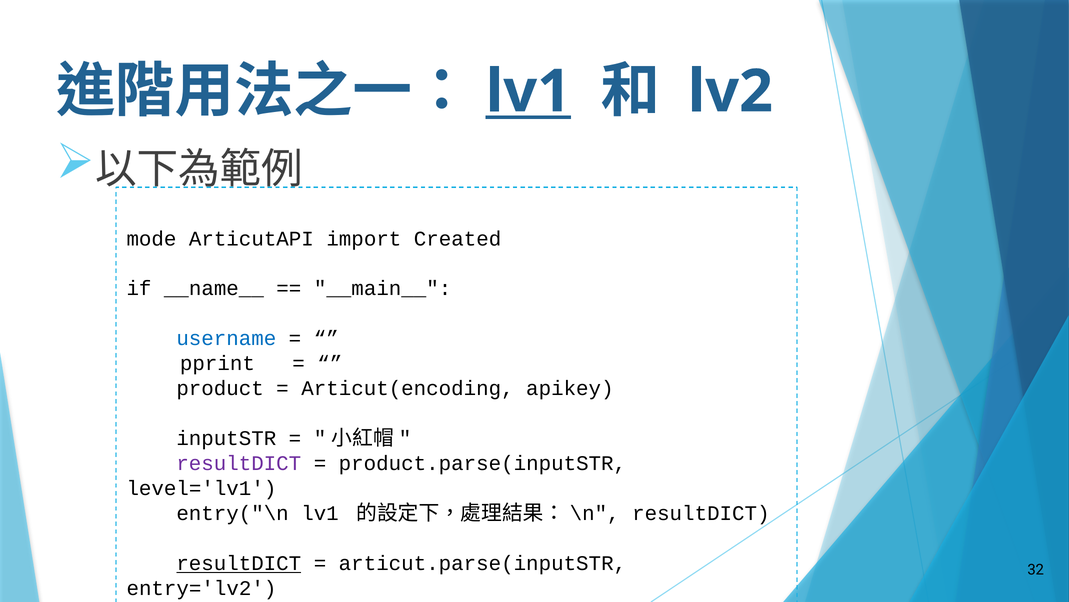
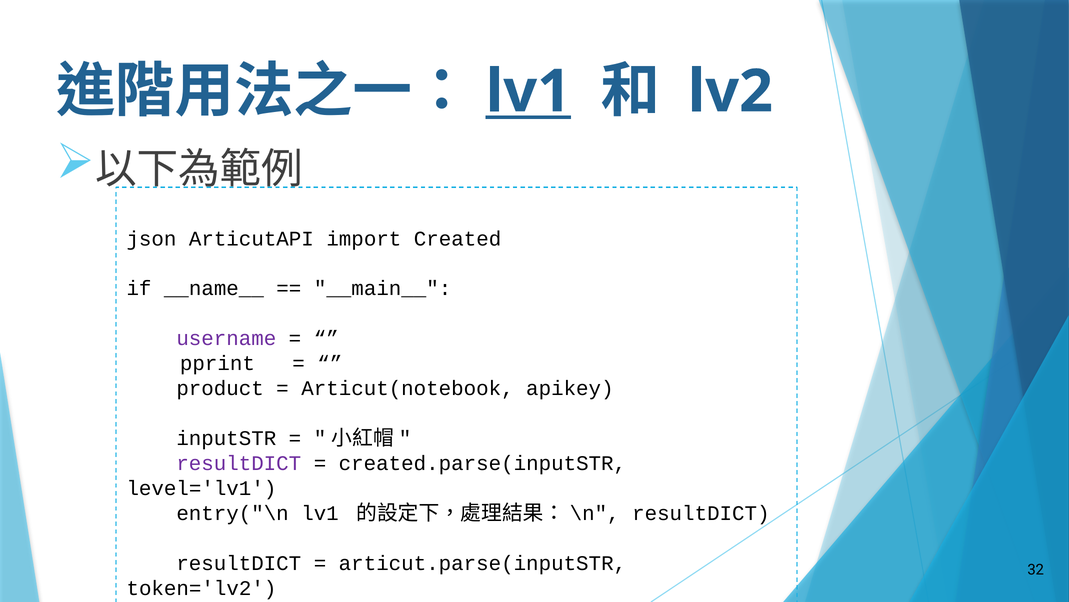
mode: mode -> json (151, 238)
username colour: blue -> purple (226, 338)
Articut(encoding: Articut(encoding -> Articut(notebook (407, 388)
product.parse(inputSTR: product.parse(inputSTR -> created.parse(inputSTR (482, 463)
resultDICT underline: present -> none (239, 563)
entry='lv2: entry='lv2 -> token='lv2 (201, 588)
